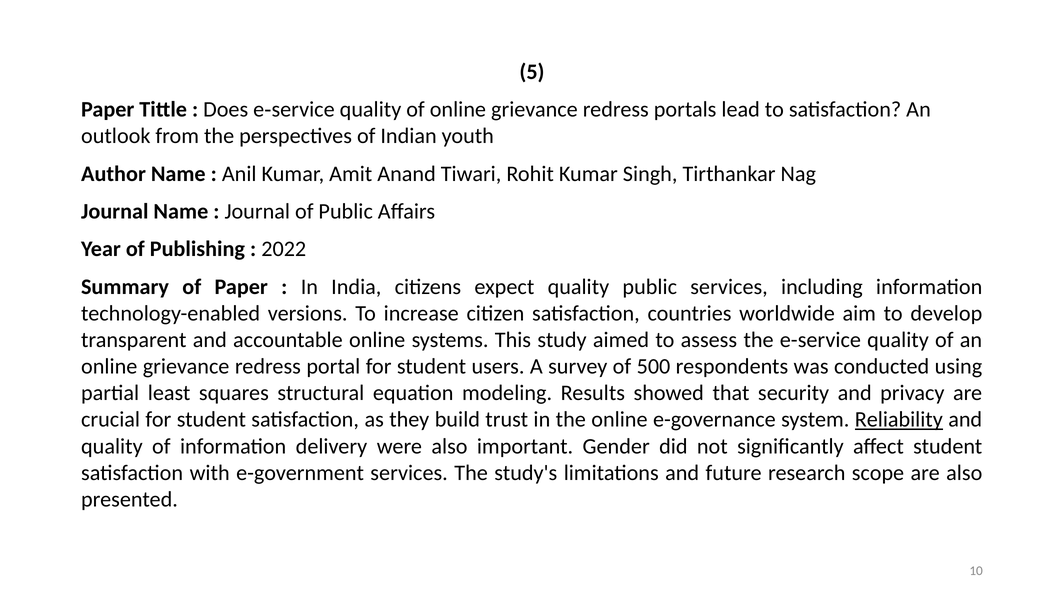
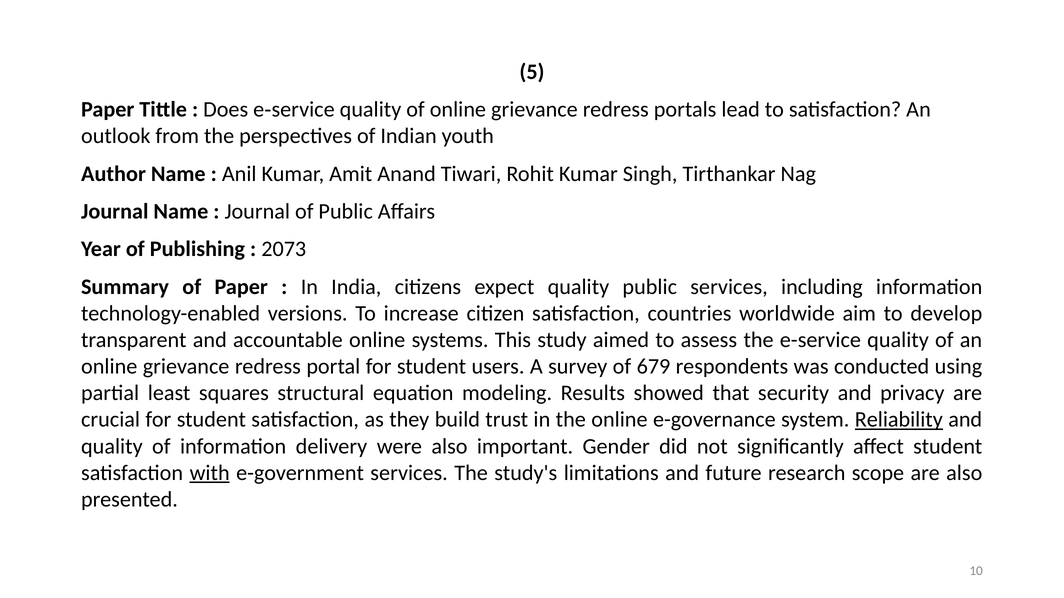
2022: 2022 -> 2073 (284, 249)
500: 500 -> 679 (653, 367)
with underline: none -> present (210, 473)
